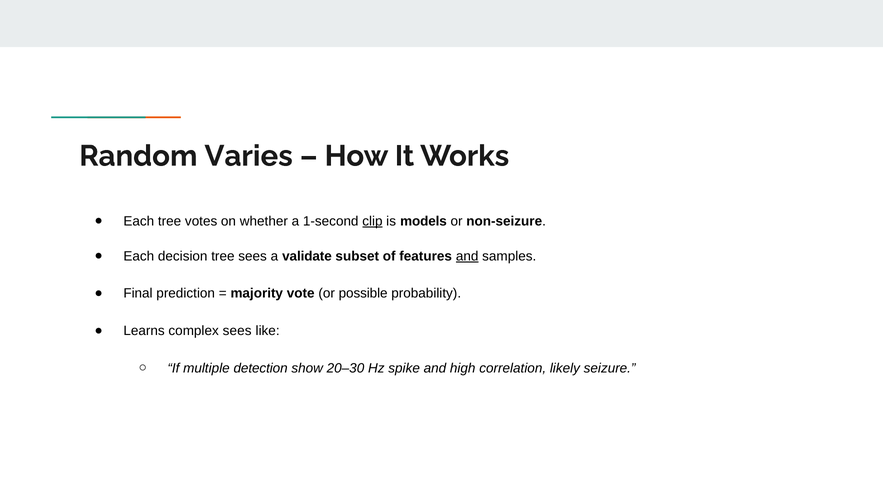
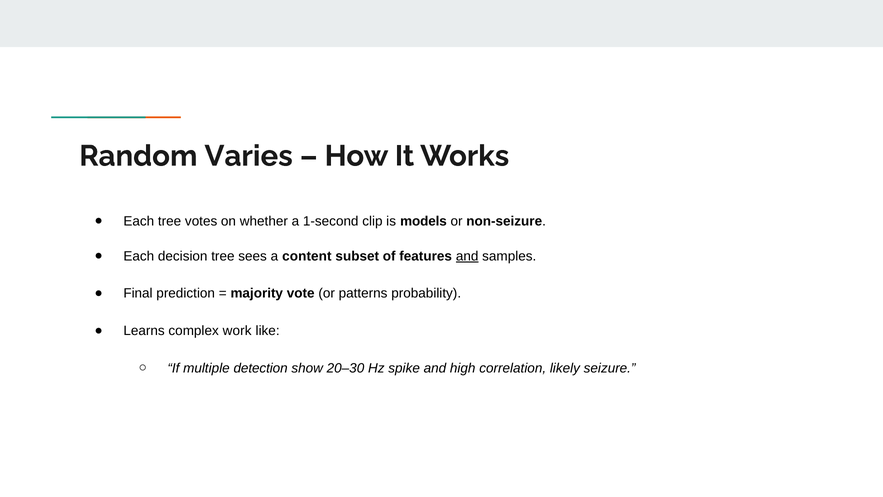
clip underline: present -> none (372, 221)
validate: validate -> content (307, 256)
possible: possible -> patterns (363, 293)
complex sees: sees -> work (237, 331)
